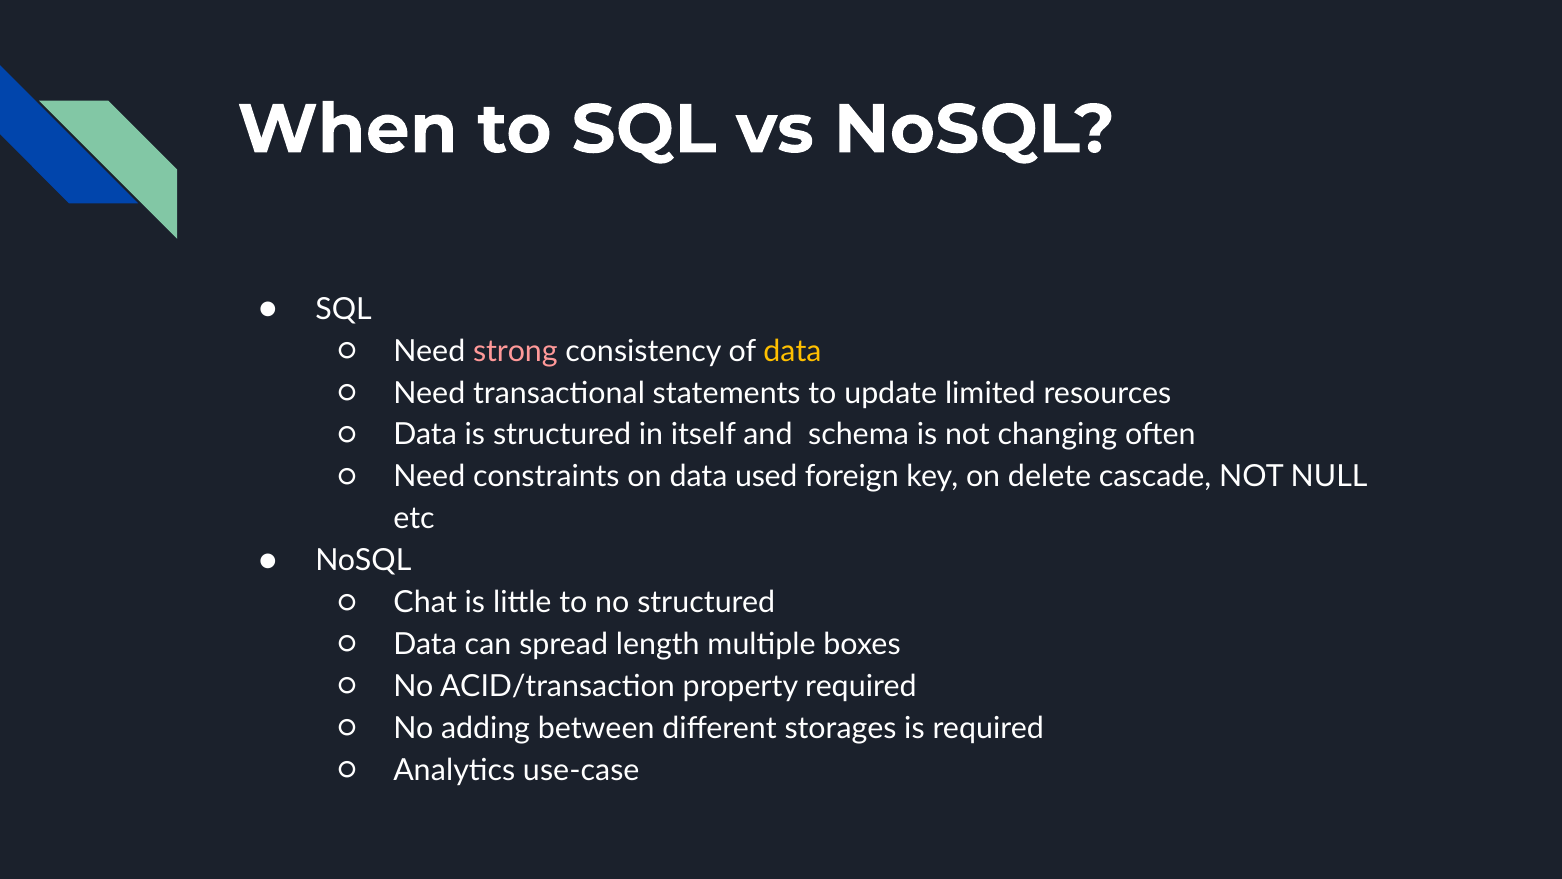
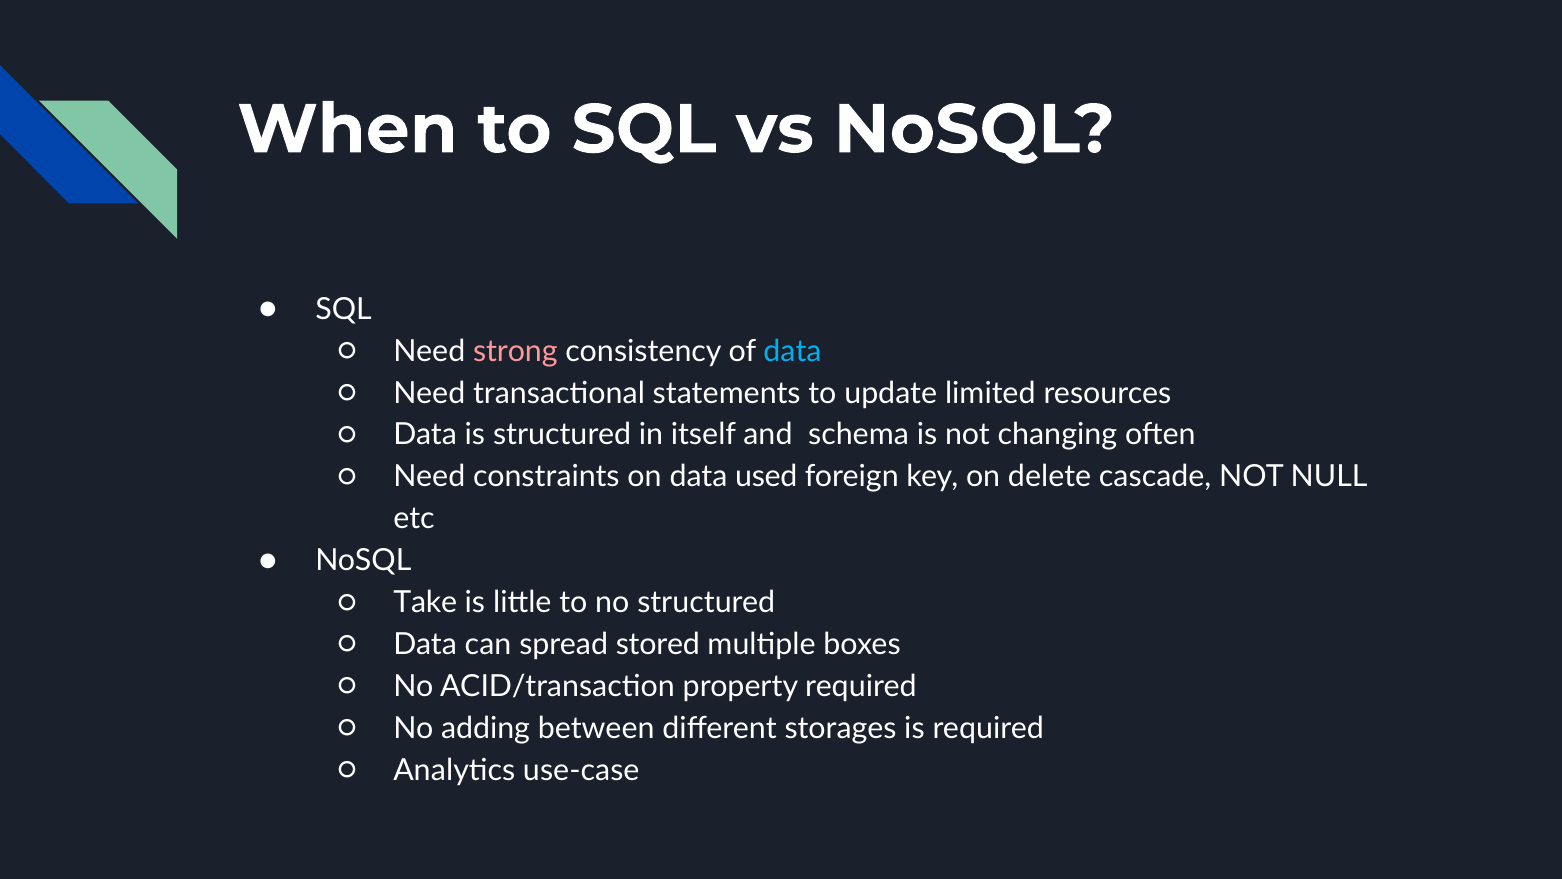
data colour: yellow -> light blue (793, 351)
Chat: Chat -> Take (425, 602)
length: length -> stored (658, 644)
